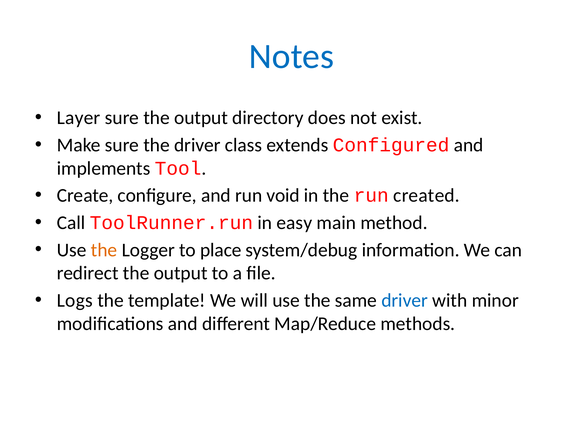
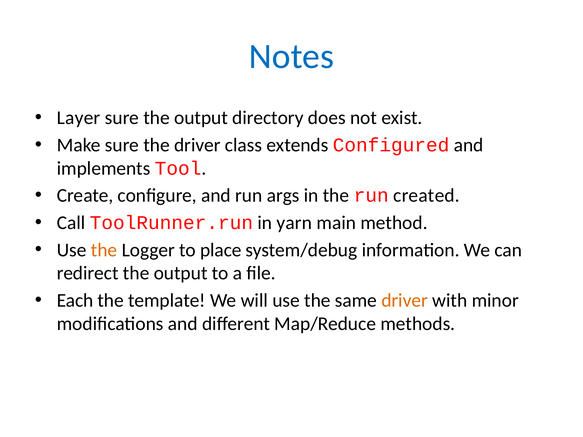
void: void -> args (283, 196)
easy: easy -> yarn (294, 223)
Logs: Logs -> Each (75, 301)
driver colour: blue -> orange (405, 301)
